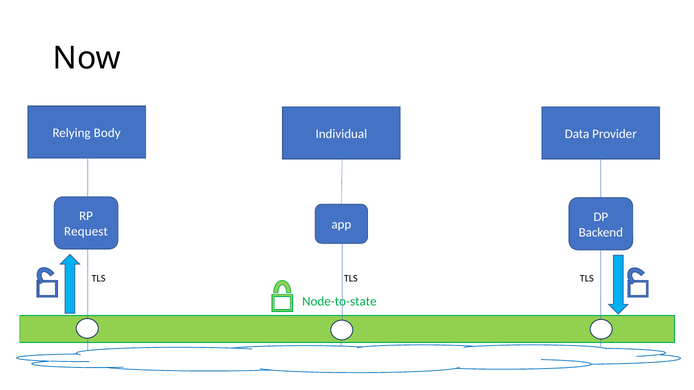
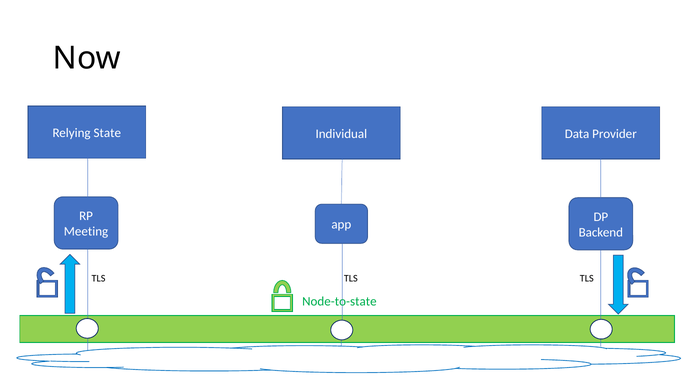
Body: Body -> State (107, 133)
Request: Request -> Meeting (86, 232)
